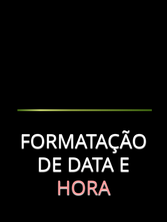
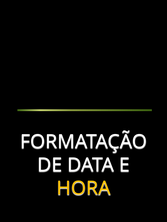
HORA colour: pink -> yellow (84, 189)
